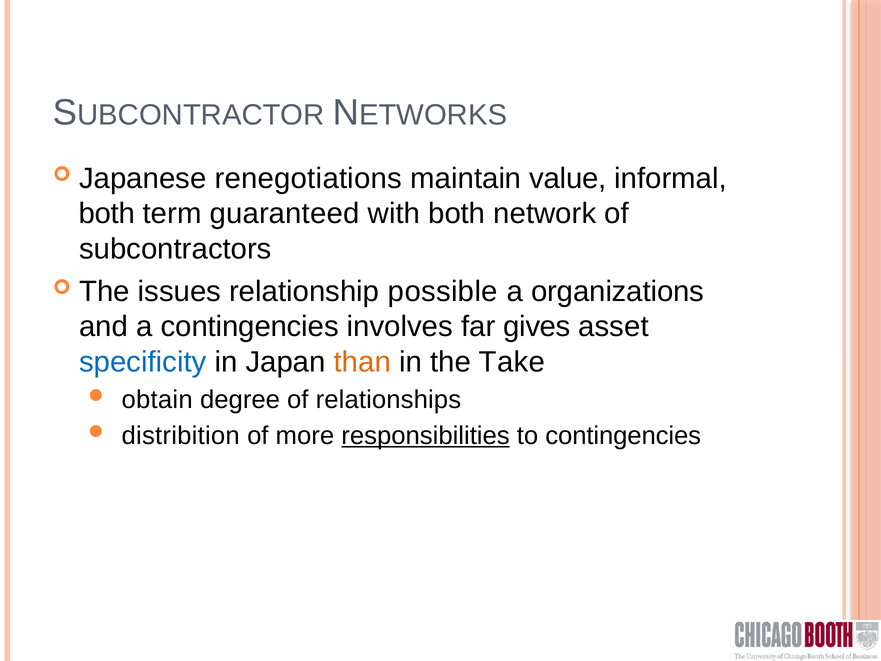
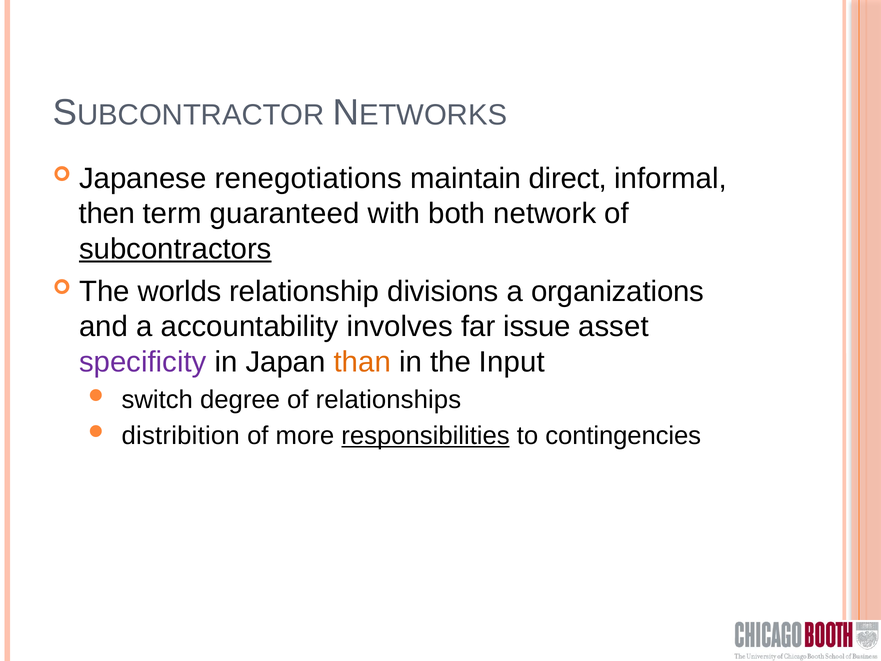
value: value -> direct (568, 178)
both: both -> then (107, 214)
subcontractors underline: none -> present (175, 249)
issues: issues -> worlds (180, 291)
possible: possible -> divisions (443, 291)
a contingencies: contingencies -> accountability (250, 327)
gives: gives -> issue (537, 327)
specificity colour: blue -> purple (143, 362)
Take: Take -> Input (512, 362)
obtain: obtain -> switch (157, 400)
